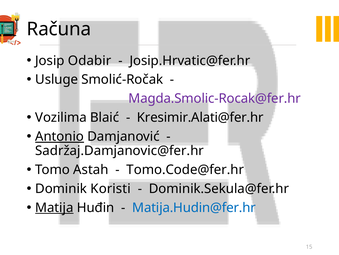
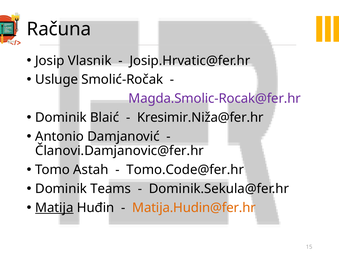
Odabir: Odabir -> Vlasnik (90, 60)
Vozilima: Vozilima -> Dominik (61, 117)
Kresimir.Alati@fer.hr: Kresimir.Alati@fer.hr -> Kresimir.Niža@fer.hr (200, 117)
Antonio underline: present -> none (60, 136)
Sadržaj.Damjanovic@fer.hr: Sadržaj.Damjanovic@fer.hr -> Članovi.Damjanovic@fer.hr (120, 150)
Koristi: Koristi -> Teams (111, 188)
Matija.Hudin@fer.hr colour: blue -> orange (194, 207)
